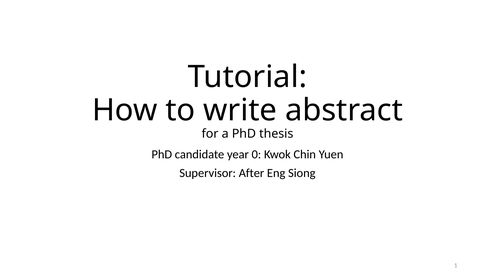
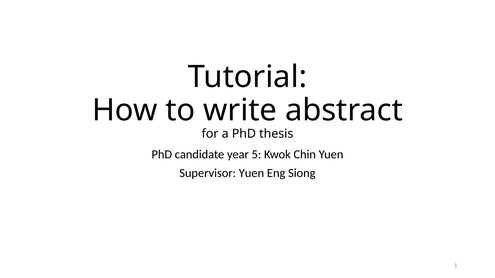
0: 0 -> 5 (256, 155)
Supervisor After: After -> Yuen (251, 173)
